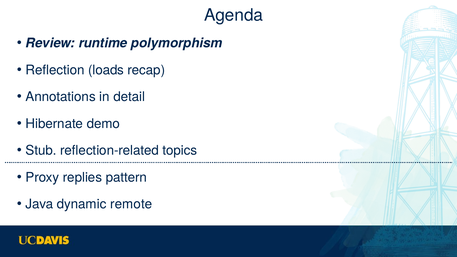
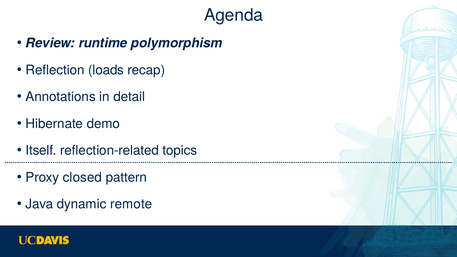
Stub: Stub -> Itself (41, 151)
replies: replies -> closed (82, 177)
